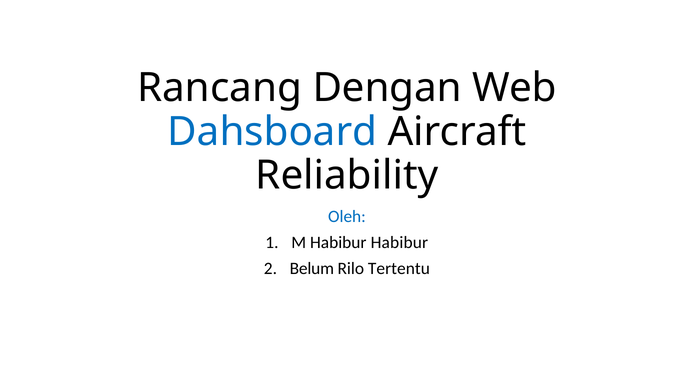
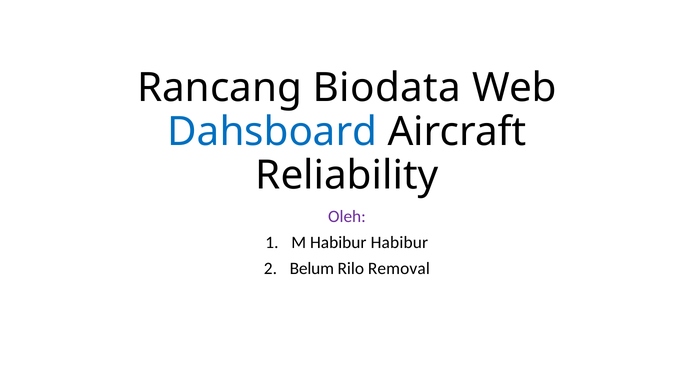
Dengan: Dengan -> Biodata (387, 88)
Oleh colour: blue -> purple (347, 217)
Tertentu: Tertentu -> Removal (399, 269)
